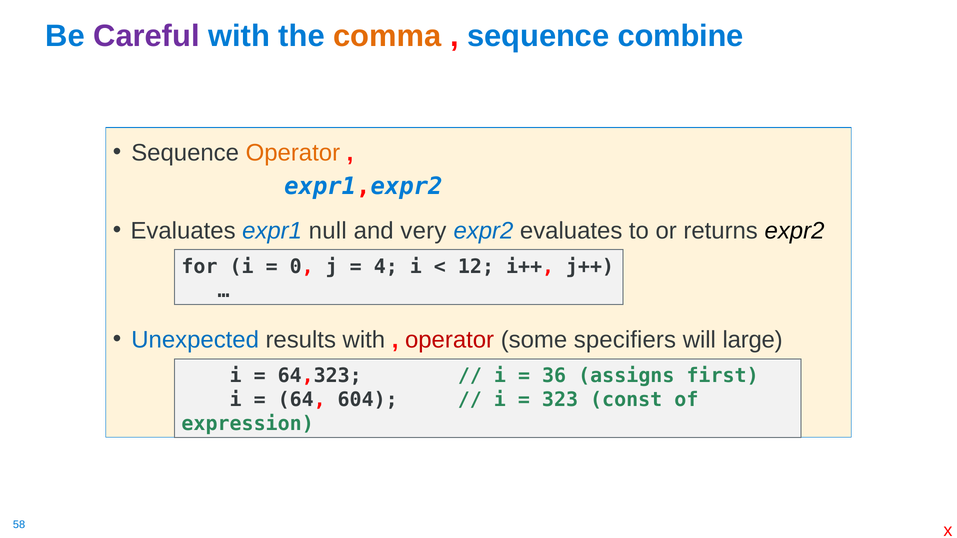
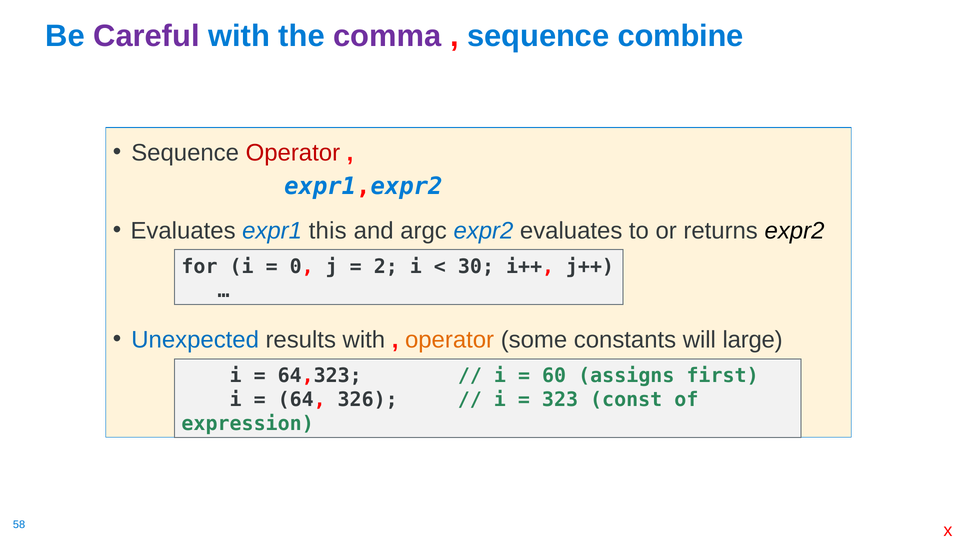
comma colour: orange -> purple (387, 36)
Operator colour: orange -> red (293, 153)
null: null -> this (328, 231)
very: very -> argc (424, 231)
4: 4 -> 2 (386, 267)
12: 12 -> 30 (476, 267)
operator colour: red -> orange (450, 340)
specifiers: specifiers -> constants (625, 340)
36: 36 -> 60 (554, 376)
604: 604 -> 326 (368, 400)
